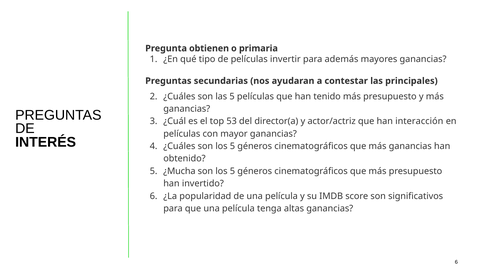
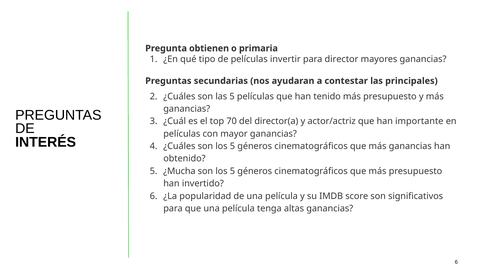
además: además -> director (342, 59)
53: 53 -> 70 (232, 121)
interacción: interacción -> importante (419, 121)
